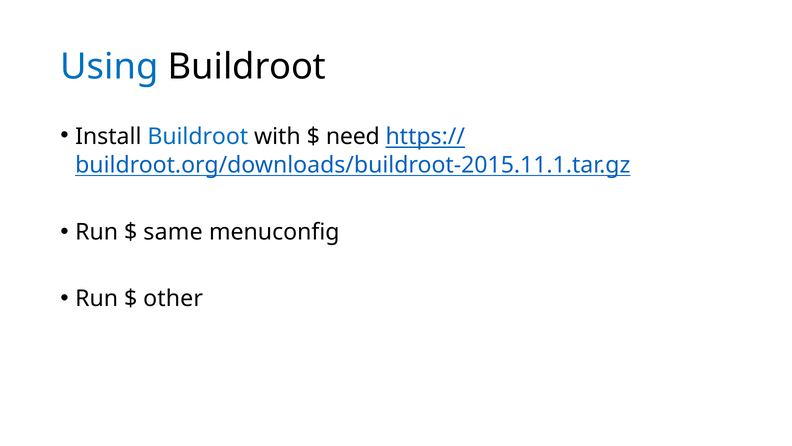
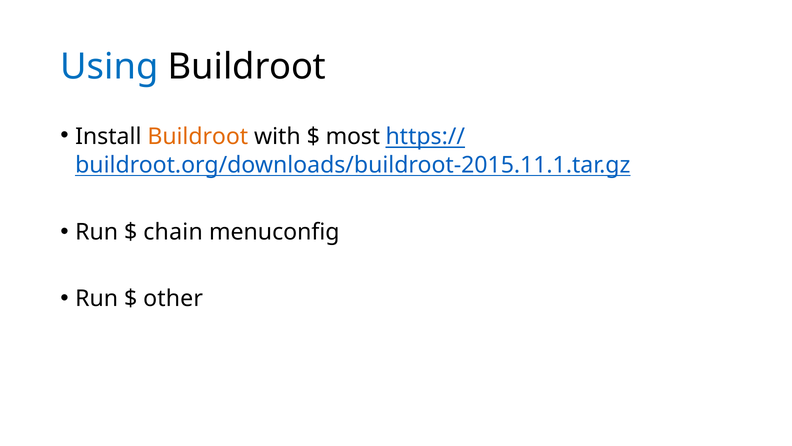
Buildroot colour: blue -> orange (198, 137)
need: need -> most (353, 137)
same: same -> chain (173, 232)
